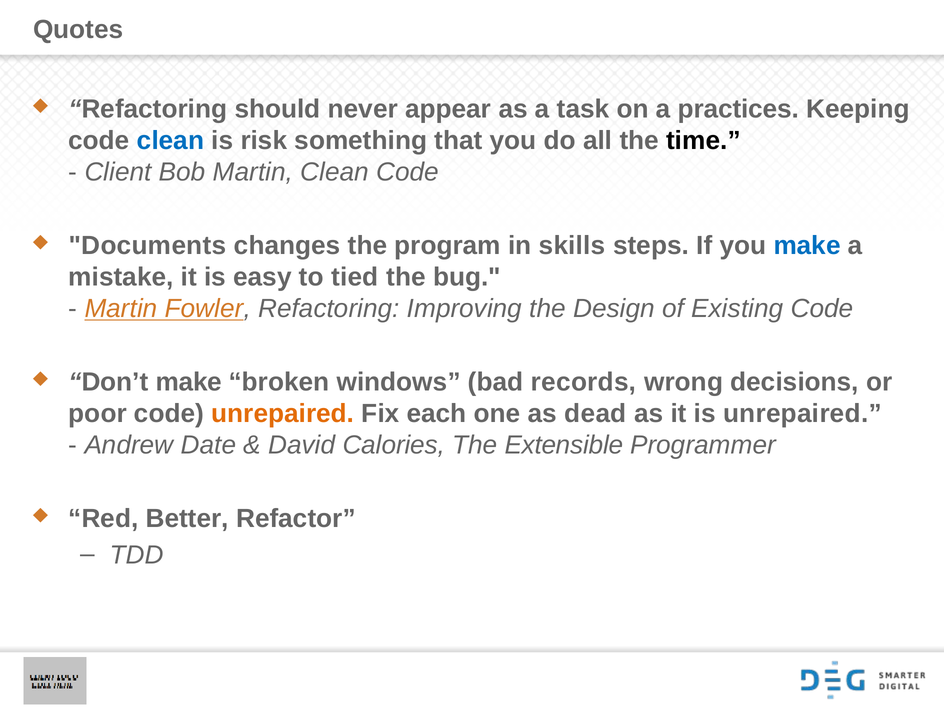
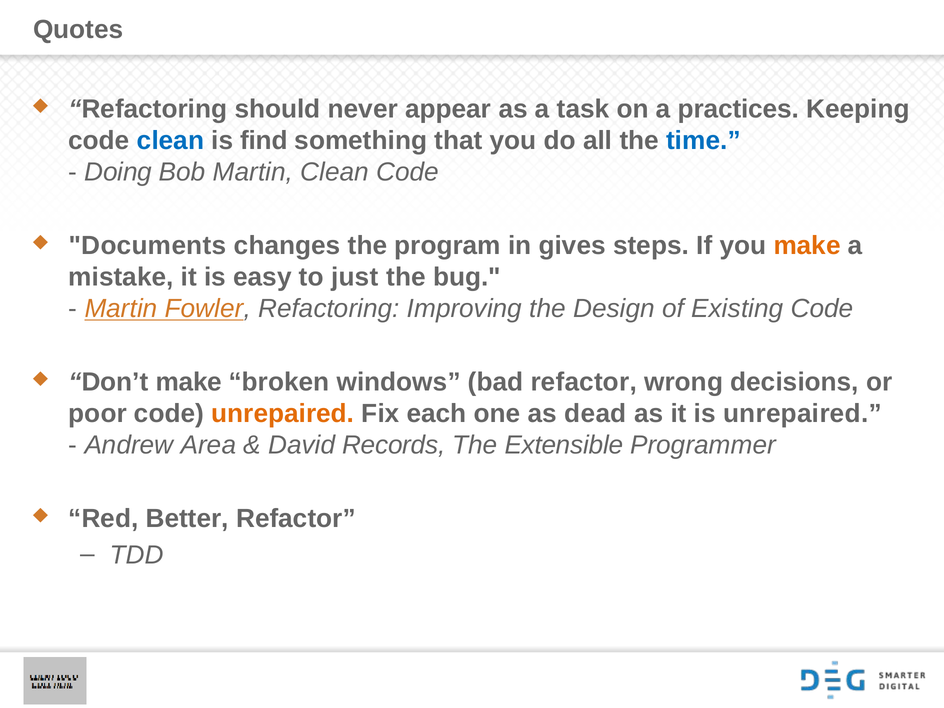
risk: risk -> find (264, 140)
time colour: black -> blue (703, 140)
Client: Client -> Doing (118, 172)
skills: skills -> gives (572, 245)
make colour: blue -> orange (807, 245)
tied: tied -> just (355, 277)
bad records: records -> refactor (584, 382)
Date: Date -> Area (208, 445)
Calories: Calories -> Records (394, 445)
